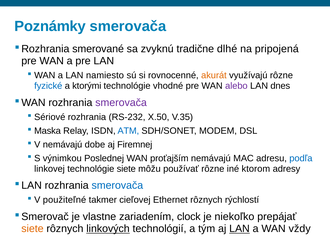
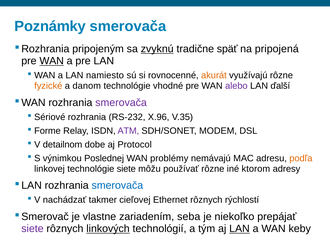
smerované: smerované -> pripojeným (98, 49)
zvyknú underline: none -> present (157, 49)
dlhé: dlhé -> späť (227, 49)
WAN underline: none -> present (52, 61)
fyzické colour: blue -> orange (48, 86)
ktorými: ktorými -> danom (87, 86)
dnes: dnes -> ďalší (280, 86)
X.50: X.50 -> X.96 (159, 117)
Maska: Maska -> Forme (47, 131)
ATM colour: blue -> purple (128, 131)
V nemávajú: nemávajú -> detailnom (63, 144)
Firemnej: Firemnej -> Protocol (135, 144)
proťajším: proťajším -> problémy (169, 158)
podľa colour: blue -> orange (301, 158)
použiteľné: použiteľné -> nachádzať (65, 200)
clock: clock -> seba (189, 216)
siete colour: orange -> purple (32, 228)
vždy: vždy -> keby (300, 228)
